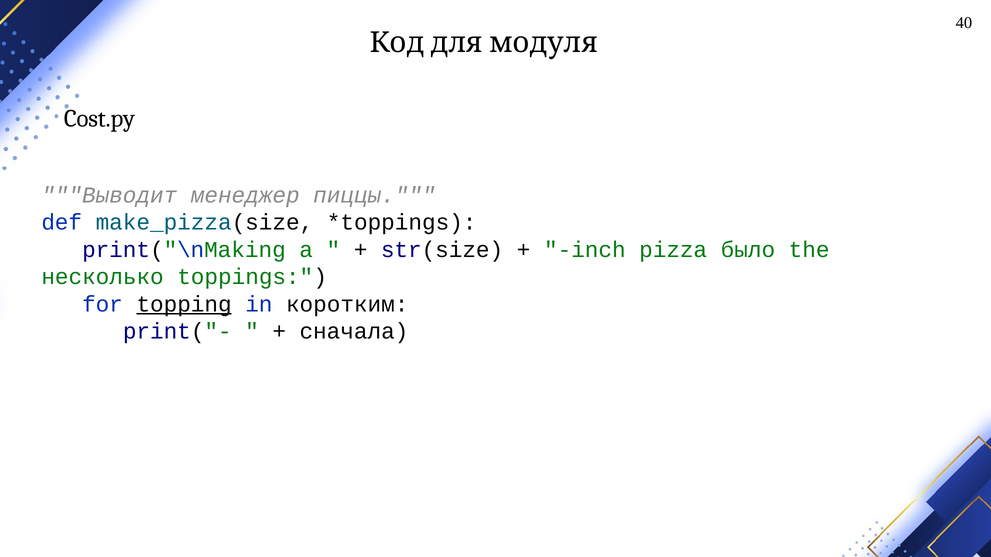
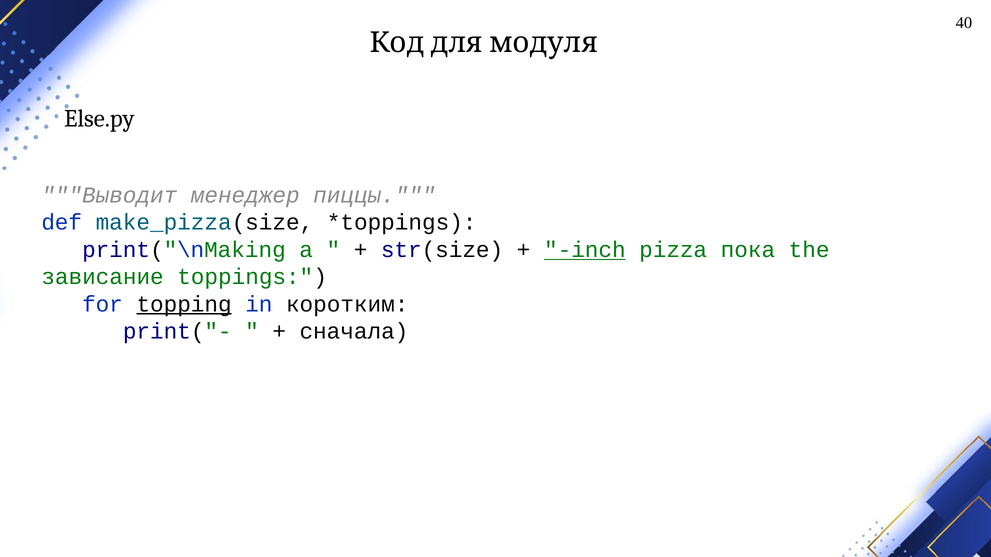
Cost.py: Cost.py -> Else.py (99, 119)
inch underline: none -> present (585, 250)
было: было -> пока (748, 250)
несколько: несколько -> зависание (103, 277)
